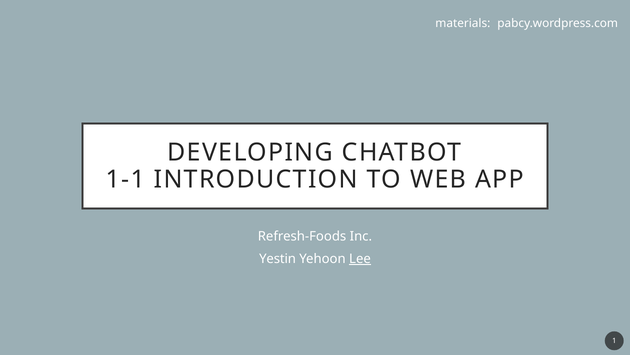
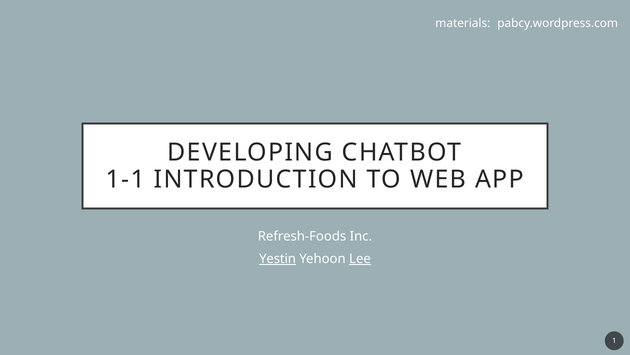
Yestin underline: none -> present (278, 258)
